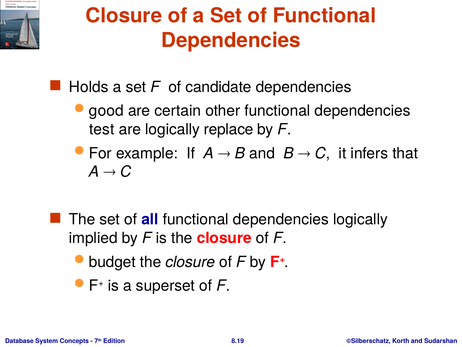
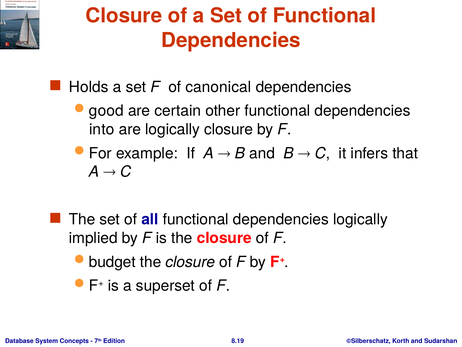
candidate: candidate -> canonical (218, 87)
test: test -> into (102, 129)
logically replace: replace -> closure (229, 129)
